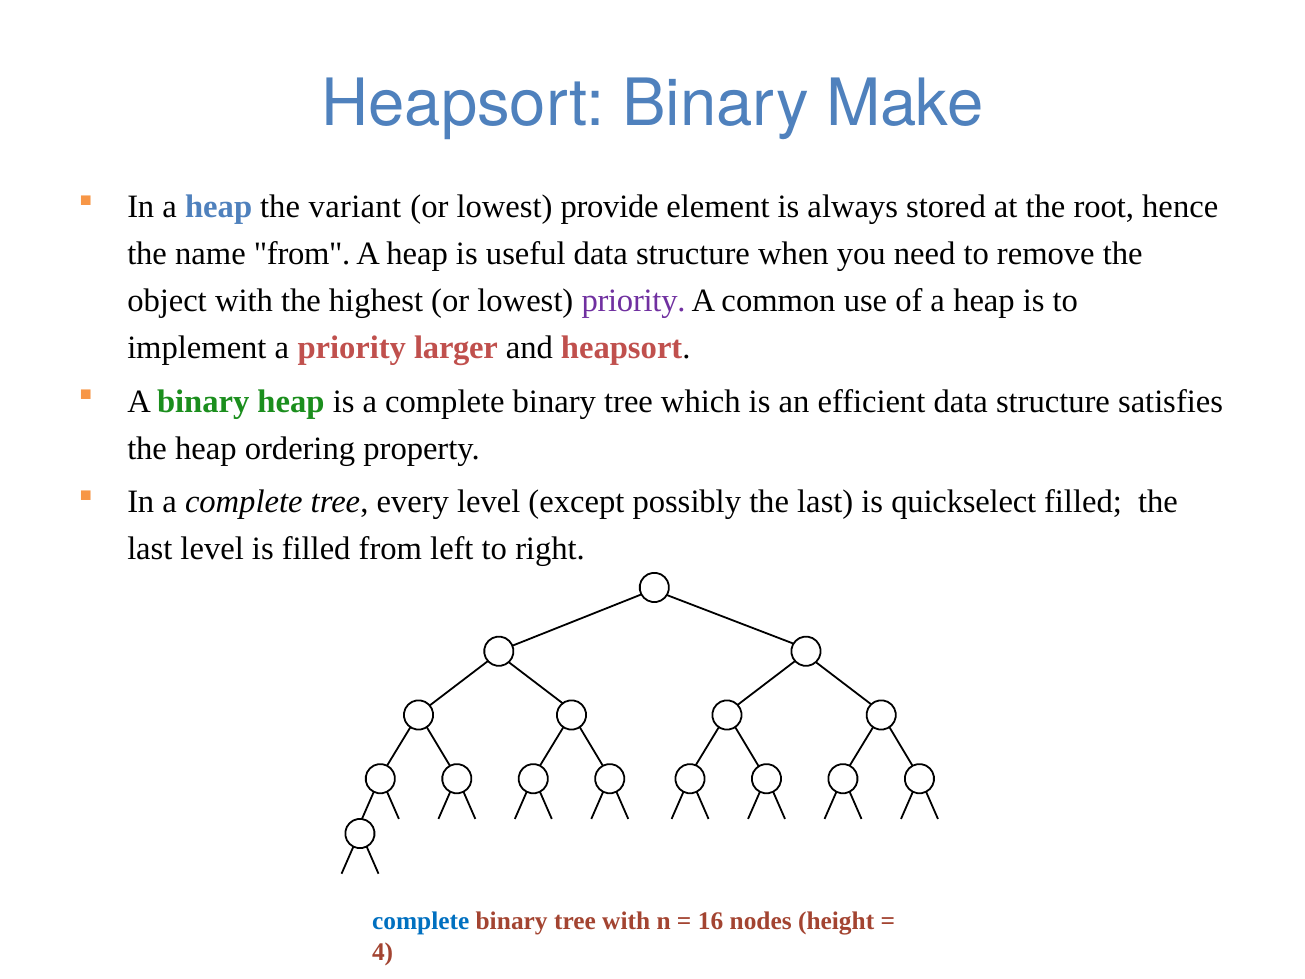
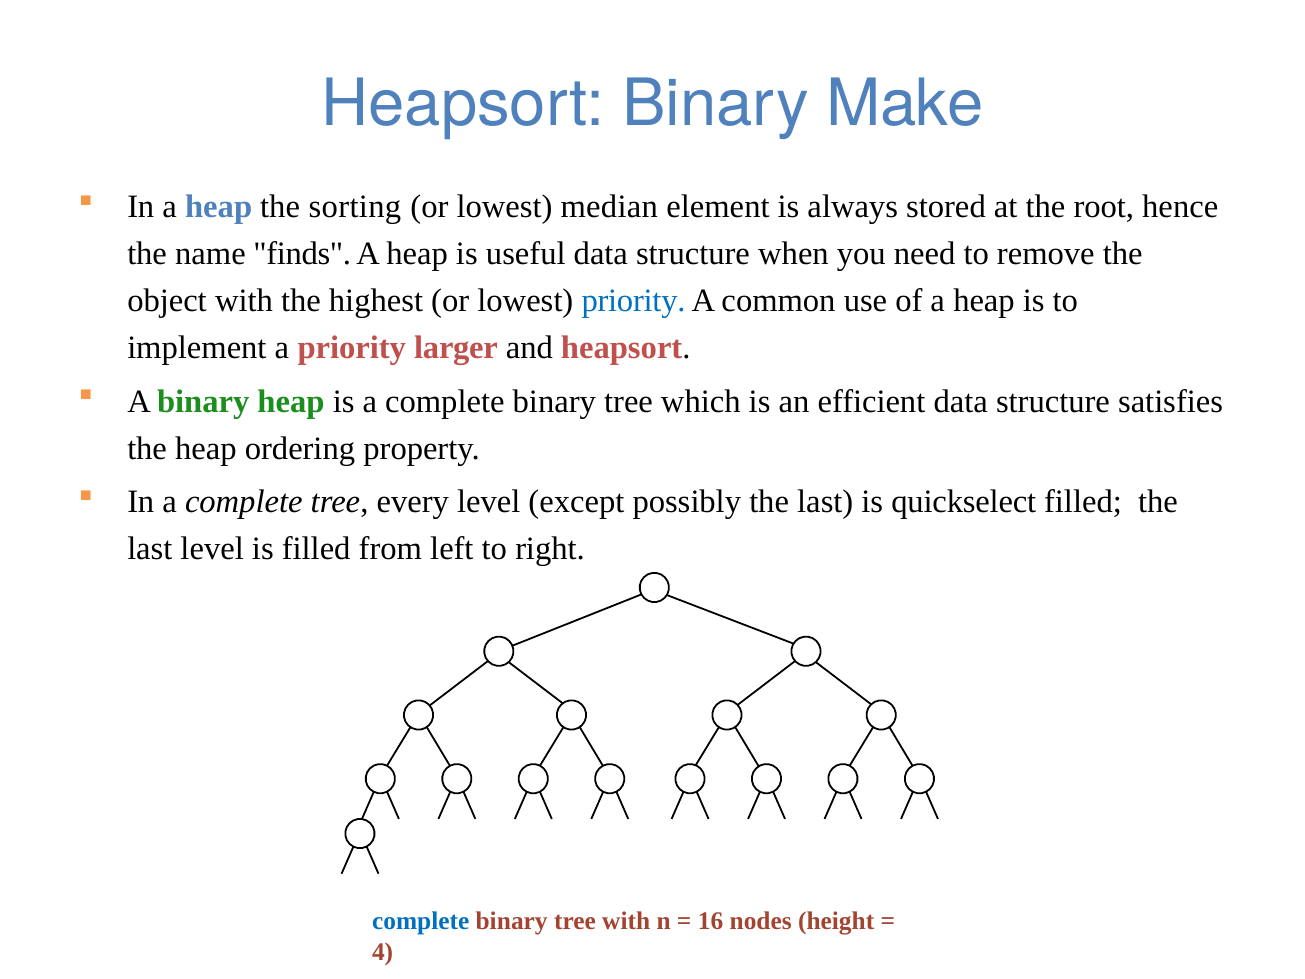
variant: variant -> sorting (355, 207)
provide: provide -> median (609, 207)
name from: from -> finds (302, 254)
priority colour: purple -> blue (633, 301)
